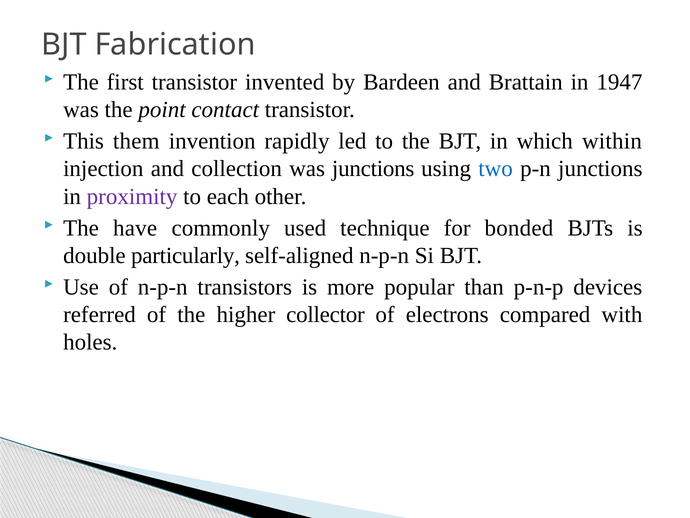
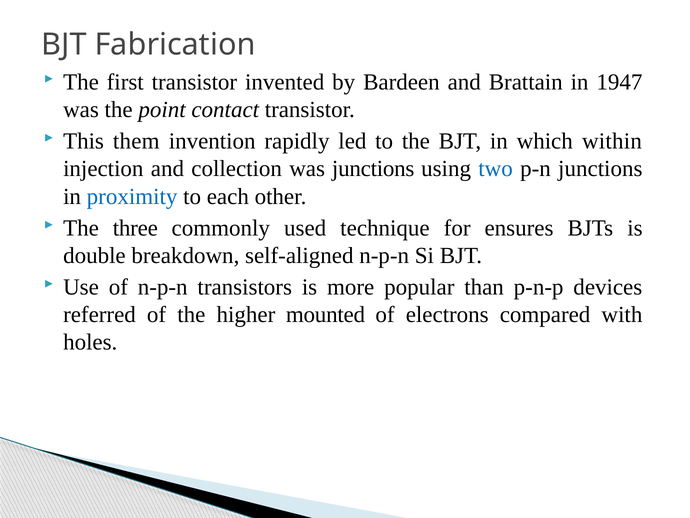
proximity colour: purple -> blue (132, 196)
have: have -> three (135, 228)
bonded: bonded -> ensures (519, 228)
particularly: particularly -> breakdown (185, 255)
collector: collector -> mounted (325, 314)
